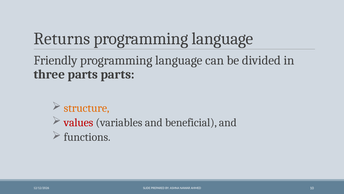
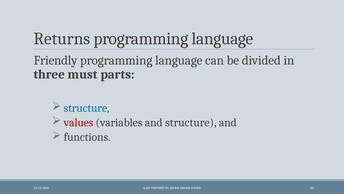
three parts: parts -> must (83, 74)
structure colour: orange -> blue (87, 108)
and beneficial: beneficial -> structure (191, 122)
